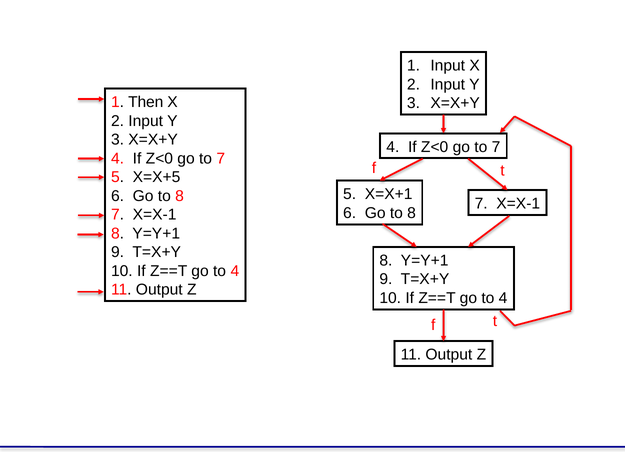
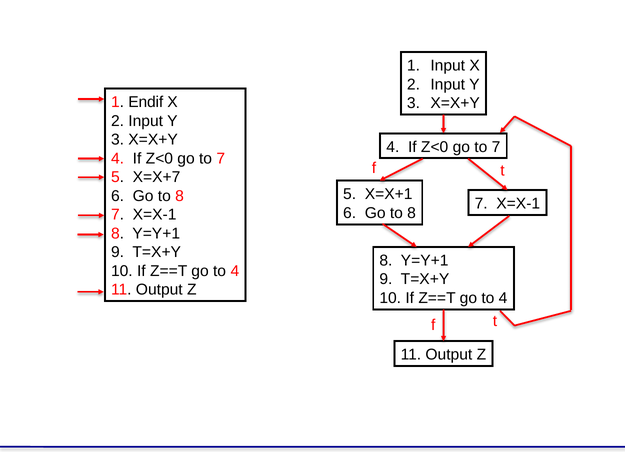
Then: Then -> Endif (146, 102)
X=X+5: X=X+5 -> X=X+7 (157, 177)
